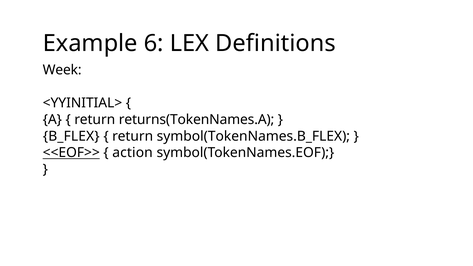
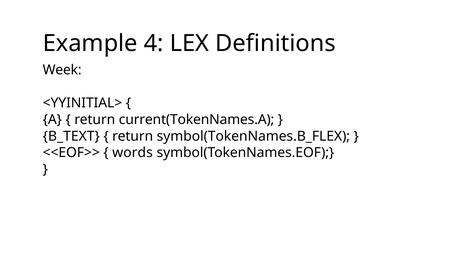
6: 6 -> 4 (154, 43)
returns(TokenNames.A: returns(TokenNames.A -> current(TokenNames.A (197, 120)
B_FLEX: B_FLEX -> B_TEXT (71, 136)
<<EOF>> underline: present -> none (71, 153)
action: action -> words (133, 153)
